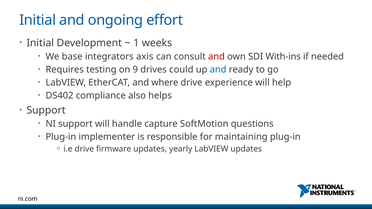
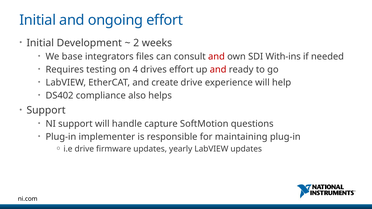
1: 1 -> 2 (136, 43)
axis: axis -> files (145, 57)
9: 9 -> 4 (135, 70)
drives could: could -> effort (181, 70)
and colour: blue -> red (218, 70)
where: where -> create (165, 83)
